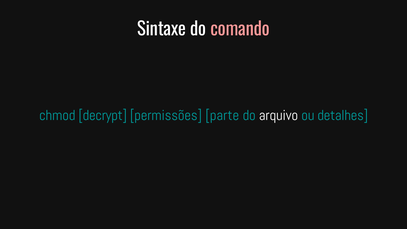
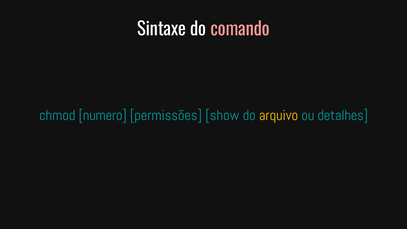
decrypt: decrypt -> numero (103, 115)
parte: parte -> show (222, 115)
arquivo colour: white -> yellow (279, 115)
